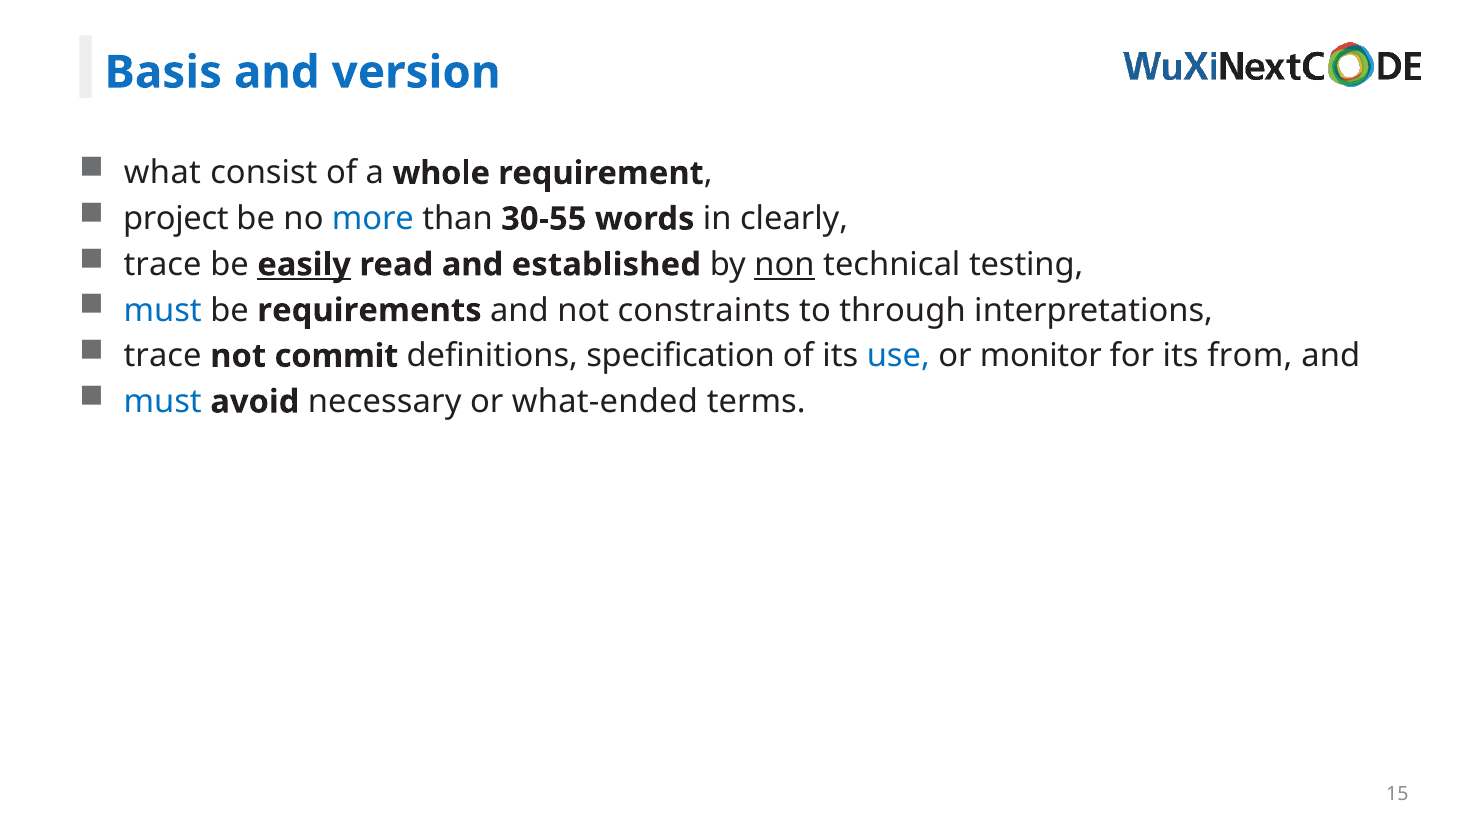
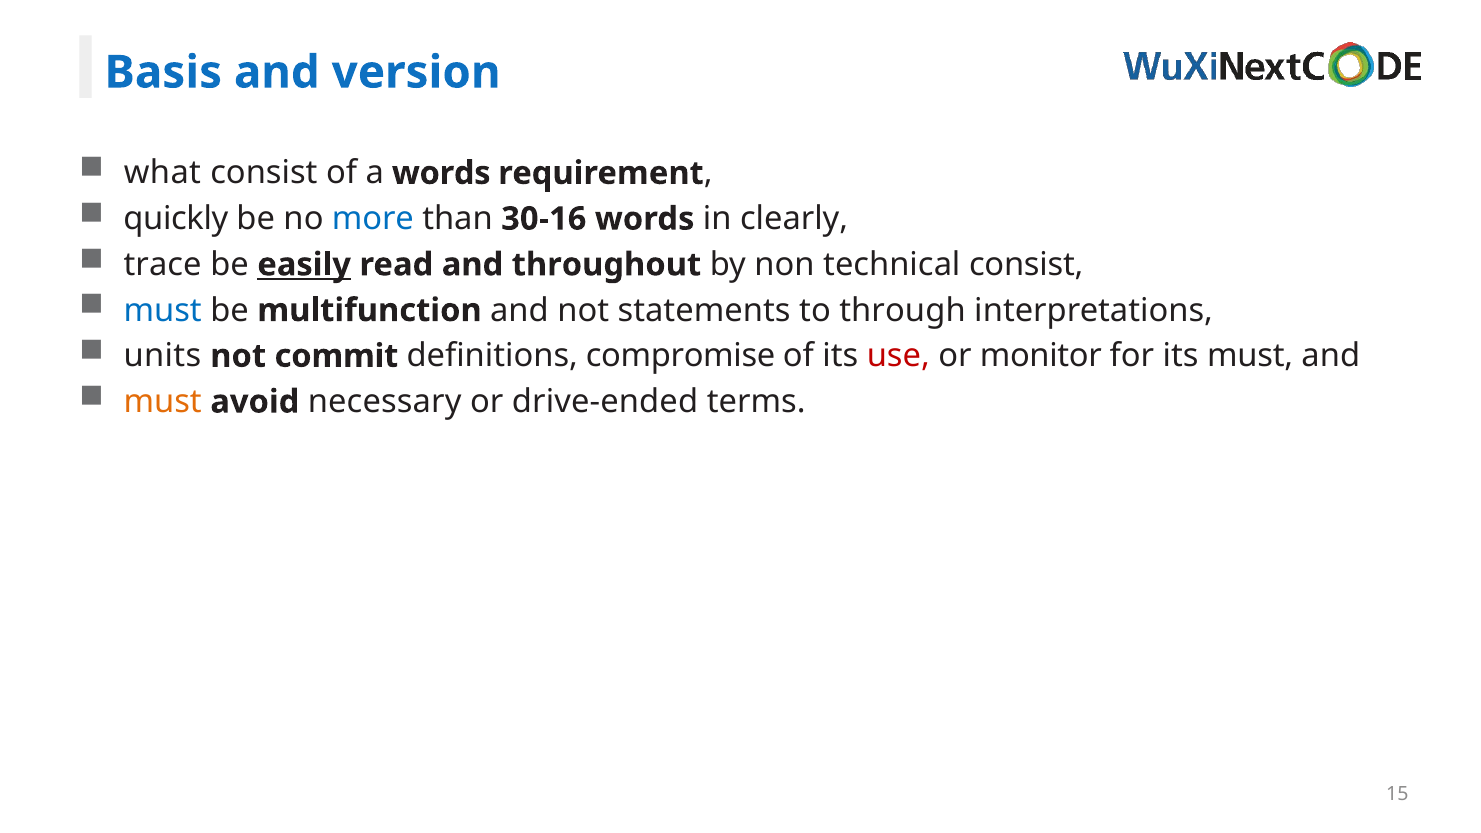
a whole: whole -> words (441, 173)
project: project -> quickly (176, 219)
30-55: 30-55 -> 30-16 (544, 219)
established: established -> throughout (606, 265)
non underline: present -> none (784, 265)
technical testing: testing -> consist (1026, 265)
requirements: requirements -> multifunction (370, 310)
constraints: constraints -> statements (704, 310)
trace: trace -> units (162, 356)
specification: specification -> compromise (681, 356)
use colour: blue -> red (898, 356)
its from: from -> must (1250, 356)
must colour: blue -> orange (163, 402)
what-ended: what-ended -> drive-ended (605, 402)
